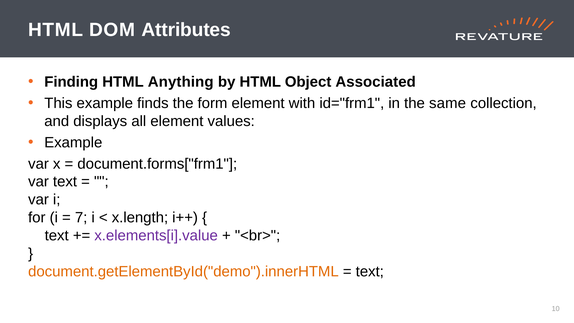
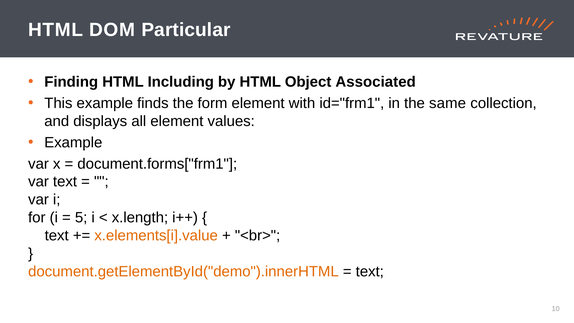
Attributes: Attributes -> Particular (186, 30)
Anything: Anything -> Including (181, 82)
7: 7 -> 5 (81, 218)
x.elements[i].value colour: purple -> orange (156, 235)
